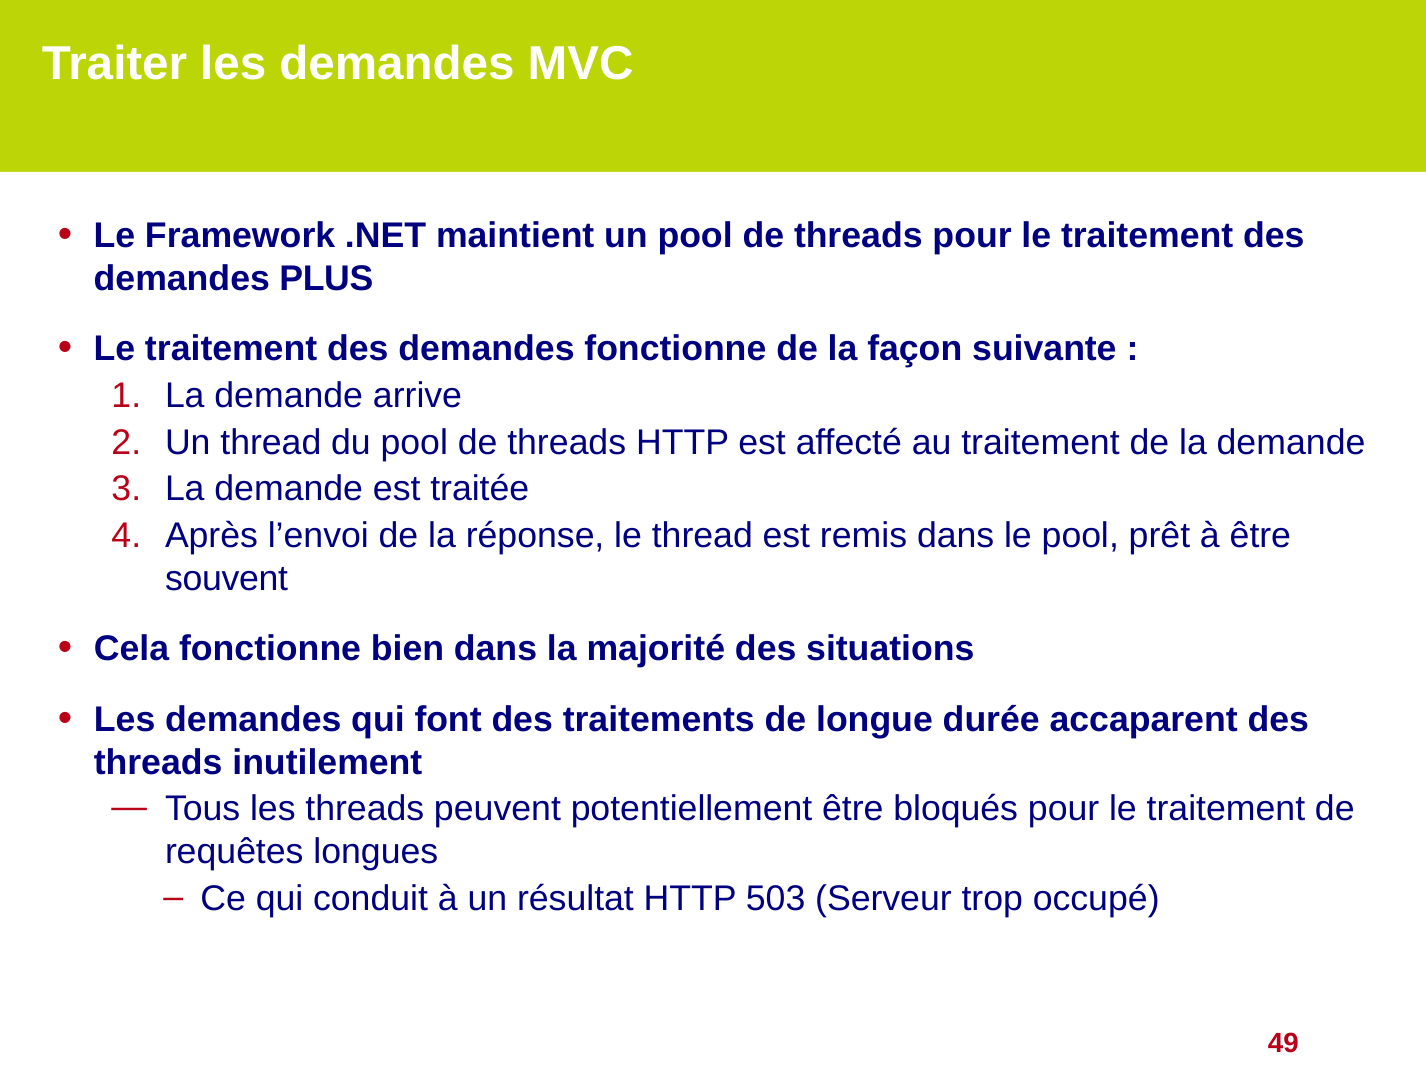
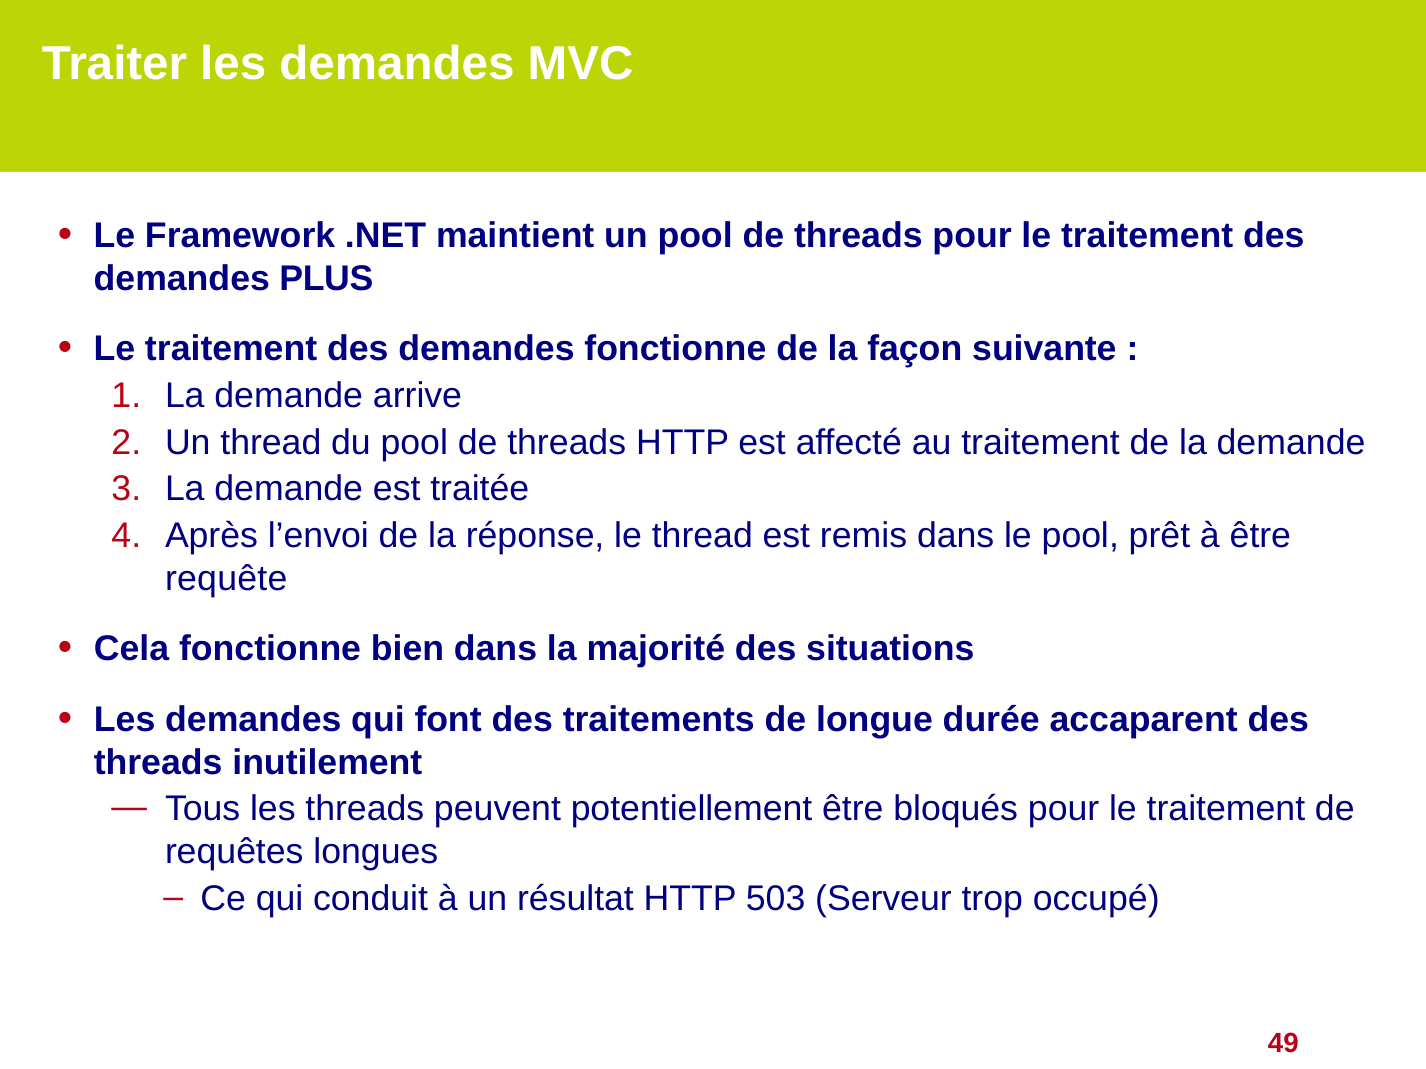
souvent: souvent -> requête (226, 579)
